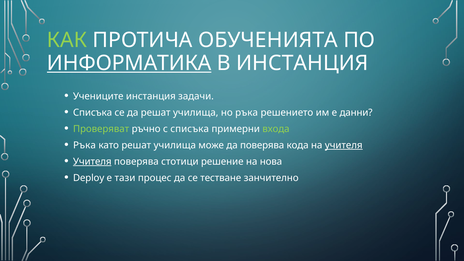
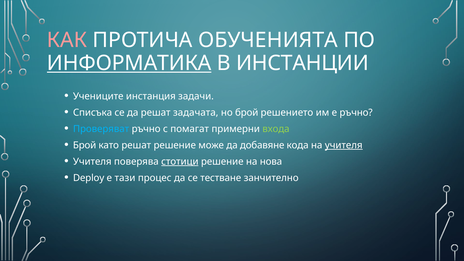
КАК colour: light green -> pink (67, 40)
В ИНСТАНЦИЯ: ИНСТАНЦИЯ -> ИНСТАНЦИИ (302, 63)
да решат училища: училища -> задачата (196, 112)
но ръка: ръка -> брой (247, 112)
е данни: данни -> ръчно (356, 112)
Проверяват colour: light green -> light blue (101, 129)
с списъка: списъка -> помагат (190, 129)
Ръка: Ръка -> Брой (85, 145)
като решат училища: училища -> решение (175, 145)
да поверява: поверява -> добавяне (262, 145)
Учителя underline: present -> none (92, 161)
стотици underline: none -> present (180, 161)
